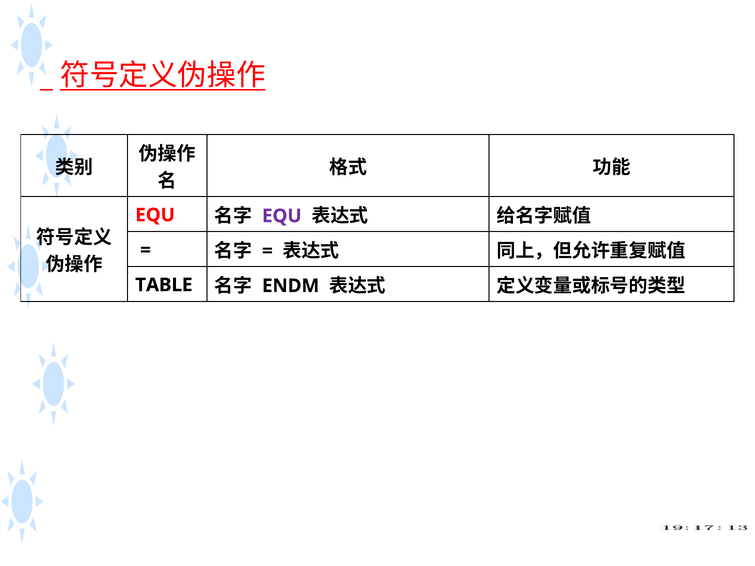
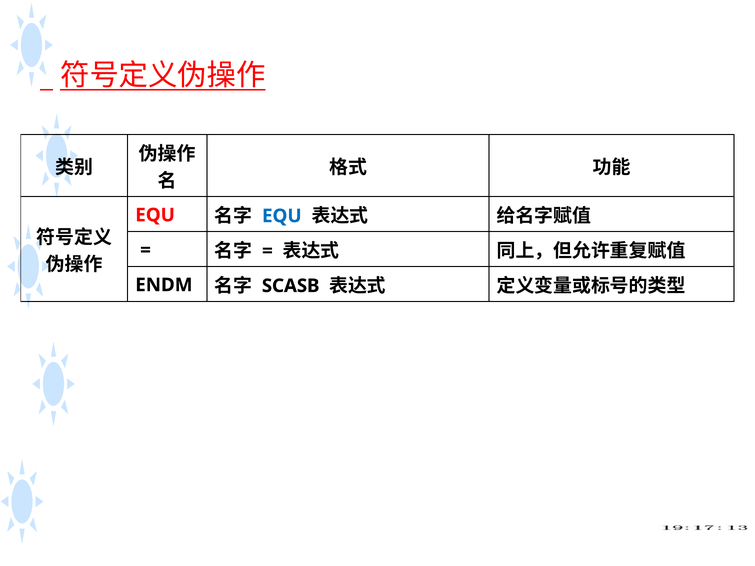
EQU colour: purple -> blue (282, 216)
TABLE: TABLE -> ENDM (164, 285)
ENDM: ENDM -> SCASB (291, 286)
